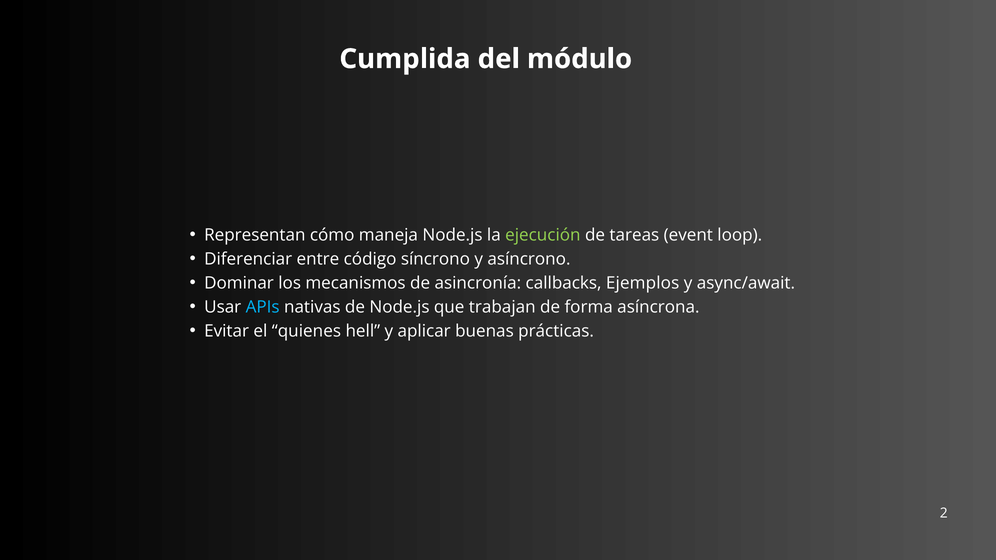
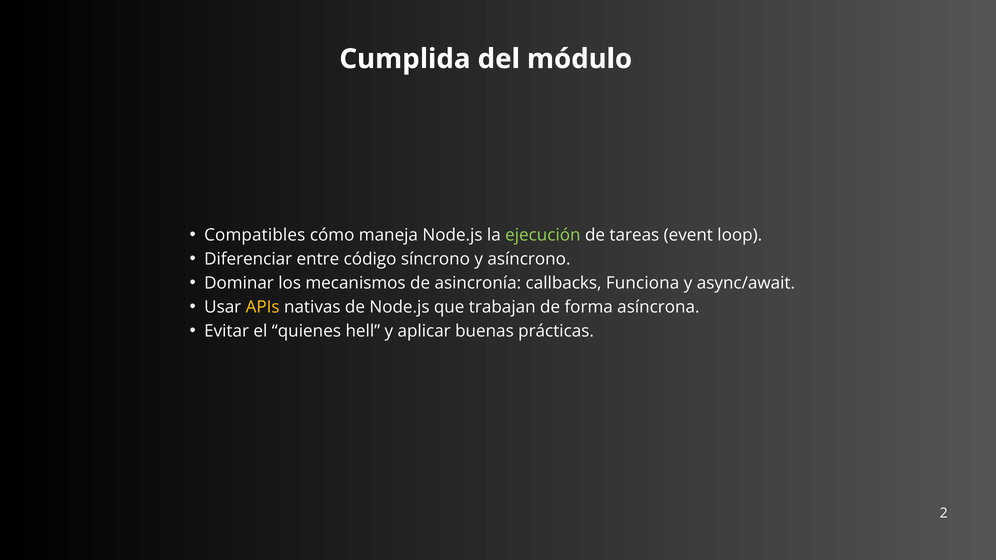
Representan: Representan -> Compatibles (255, 235)
Ejemplos: Ejemplos -> Funciona (643, 283)
APIs colour: light blue -> yellow (263, 307)
